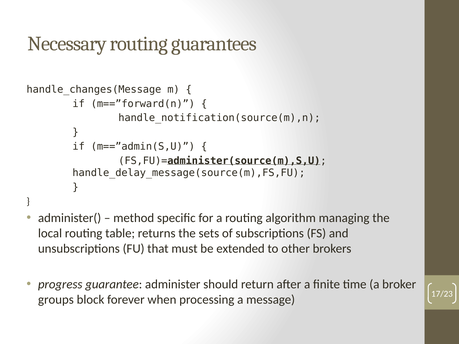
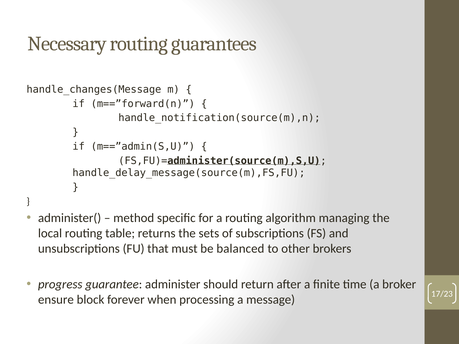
extended: extended -> balanced (240, 249)
groups: groups -> ensure (56, 300)
